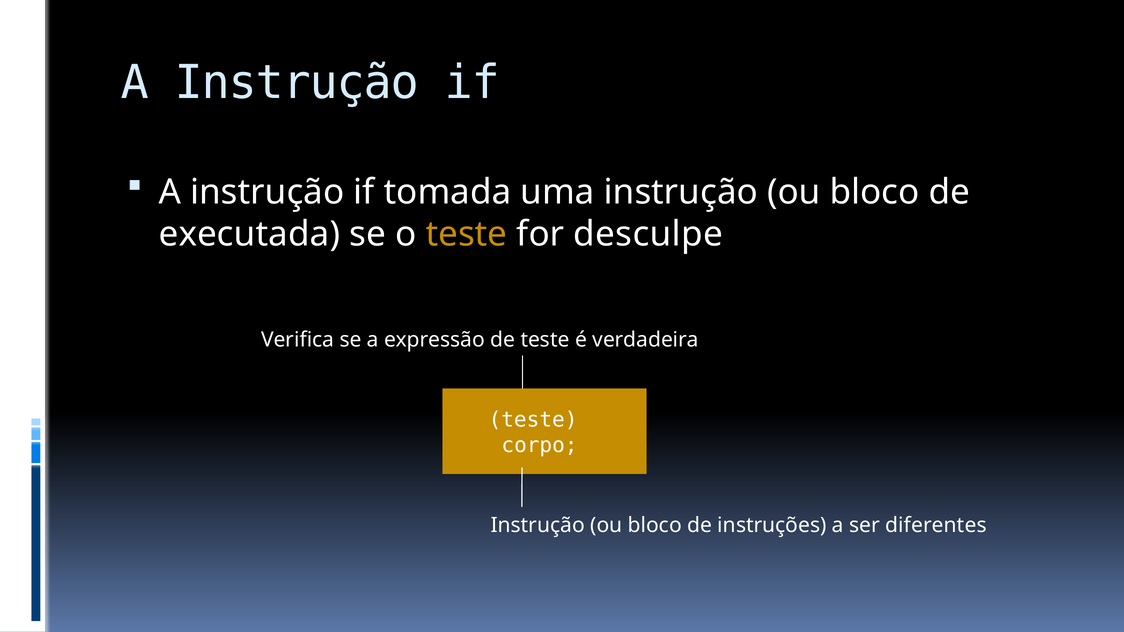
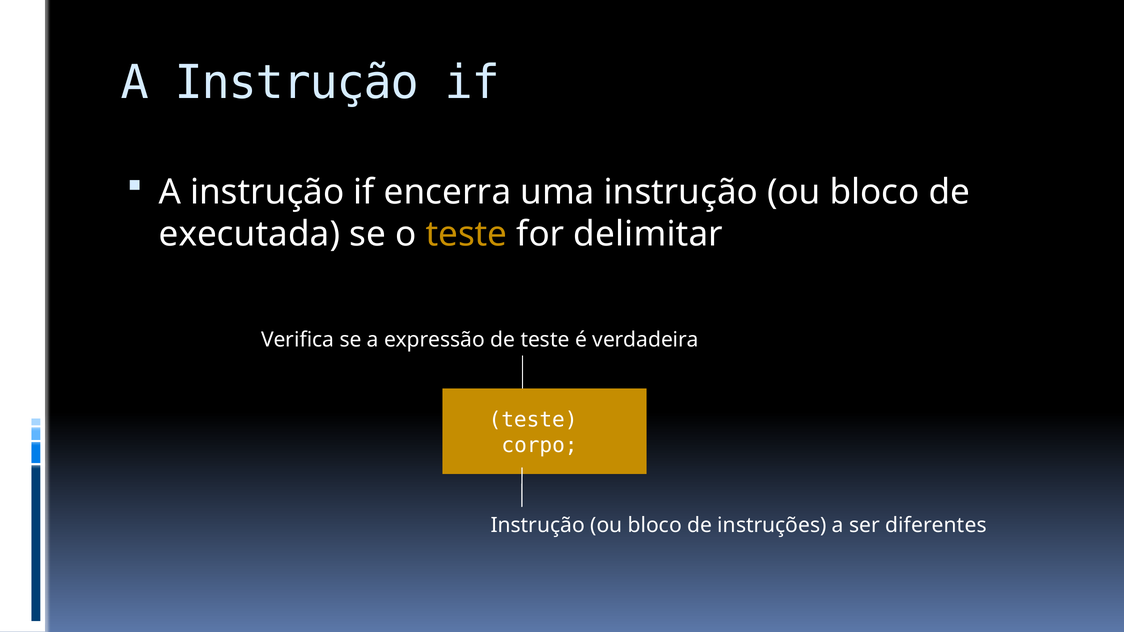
tomada: tomada -> encerra (447, 192)
desculpe: desculpe -> delimitar (648, 234)
